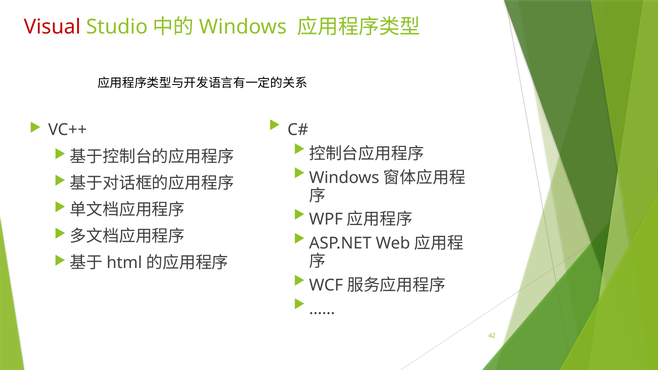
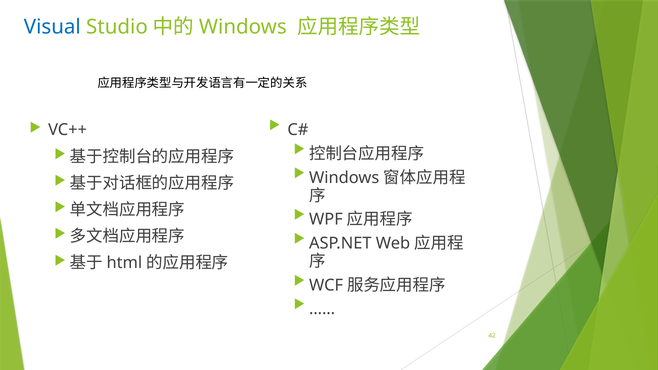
Visual colour: red -> blue (52, 27)
